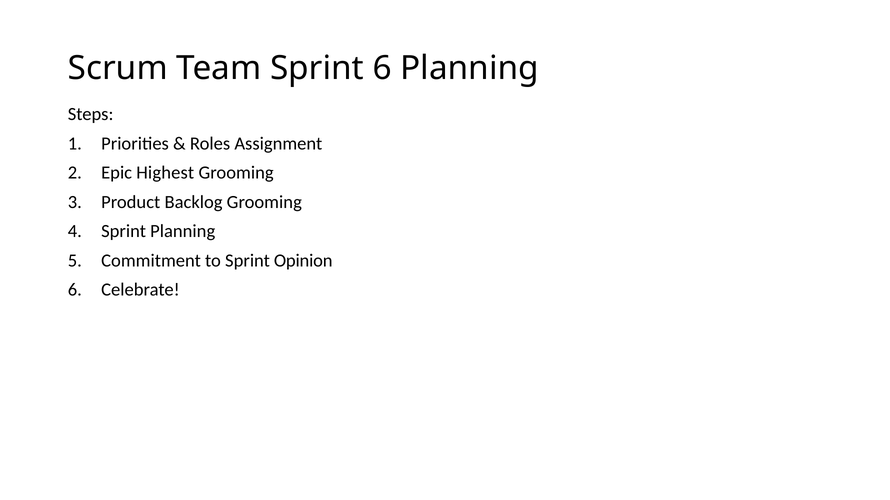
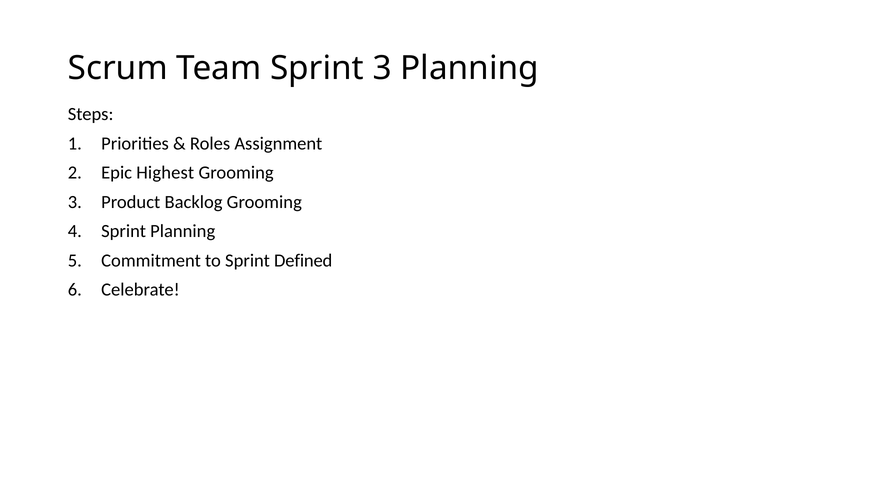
Sprint 6: 6 -> 3 (382, 68)
Opinion: Opinion -> Defined (303, 261)
